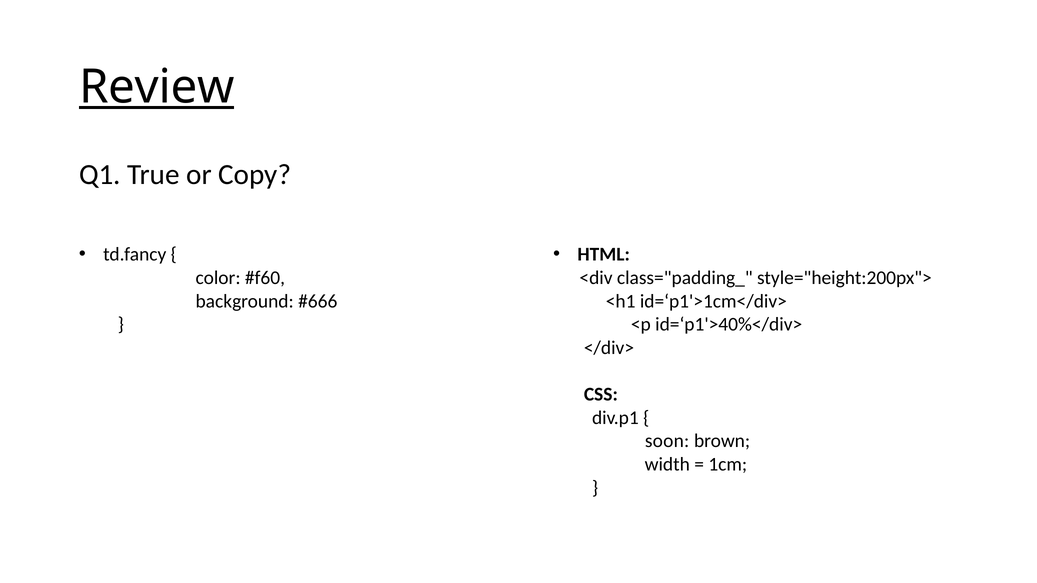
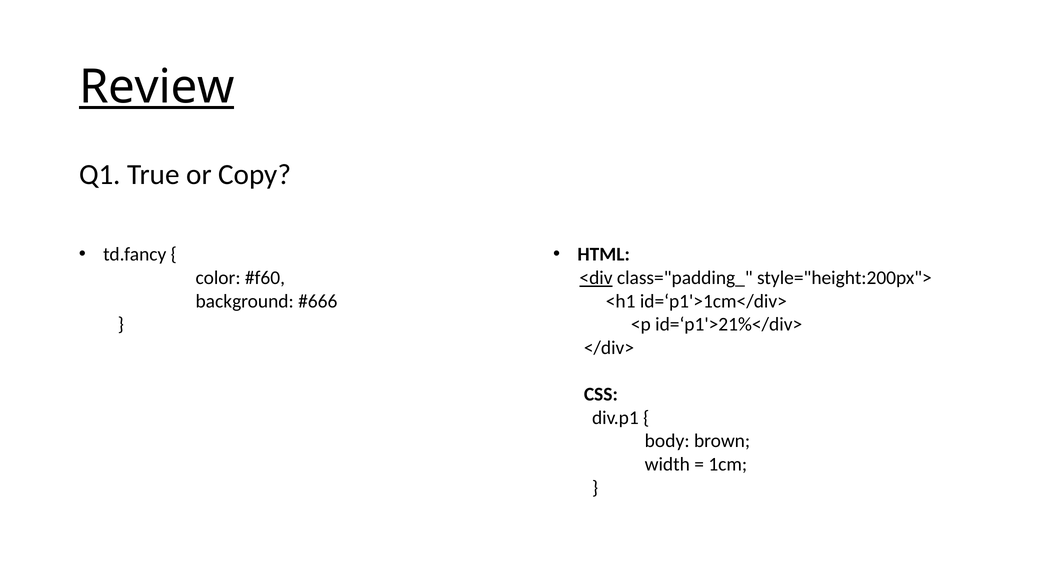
<div underline: none -> present (596, 278)
id=‘p1'>40%</div>: id=‘p1'>40%</div> -> id=‘p1'>21%</div> (729, 325)
soon: soon -> body (667, 441)
